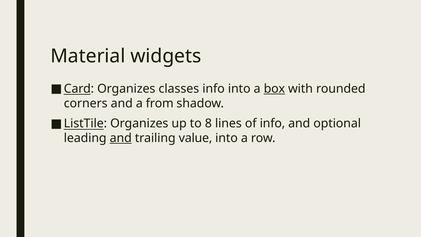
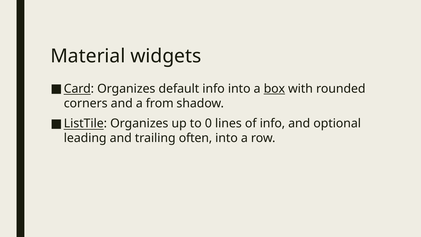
classes: classes -> default (179, 89)
8: 8 -> 0 (208, 123)
and underline: present -> none (121, 138)
value: value -> often (195, 138)
